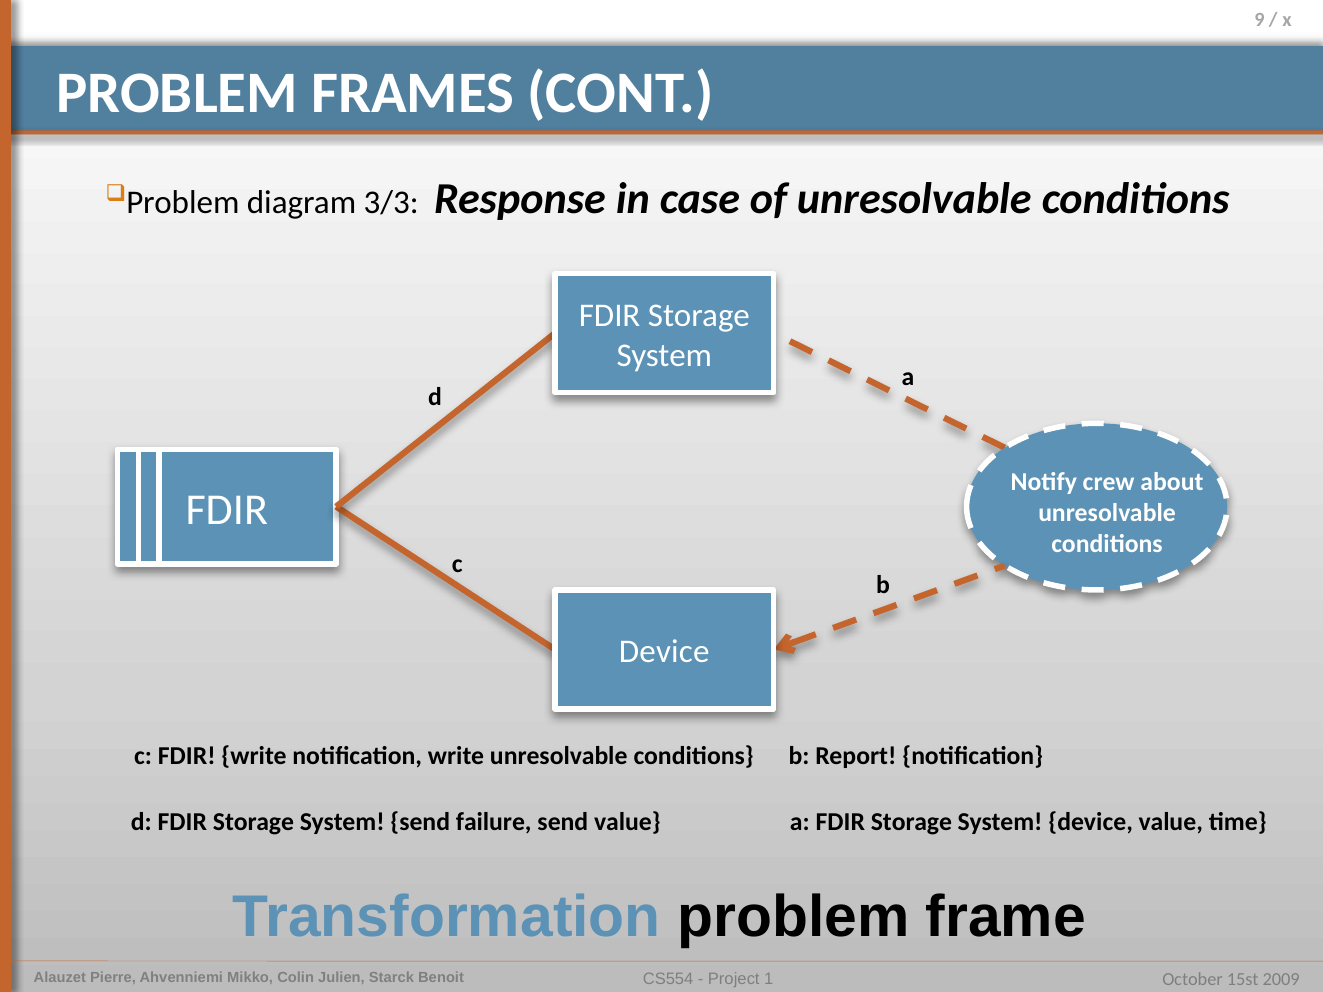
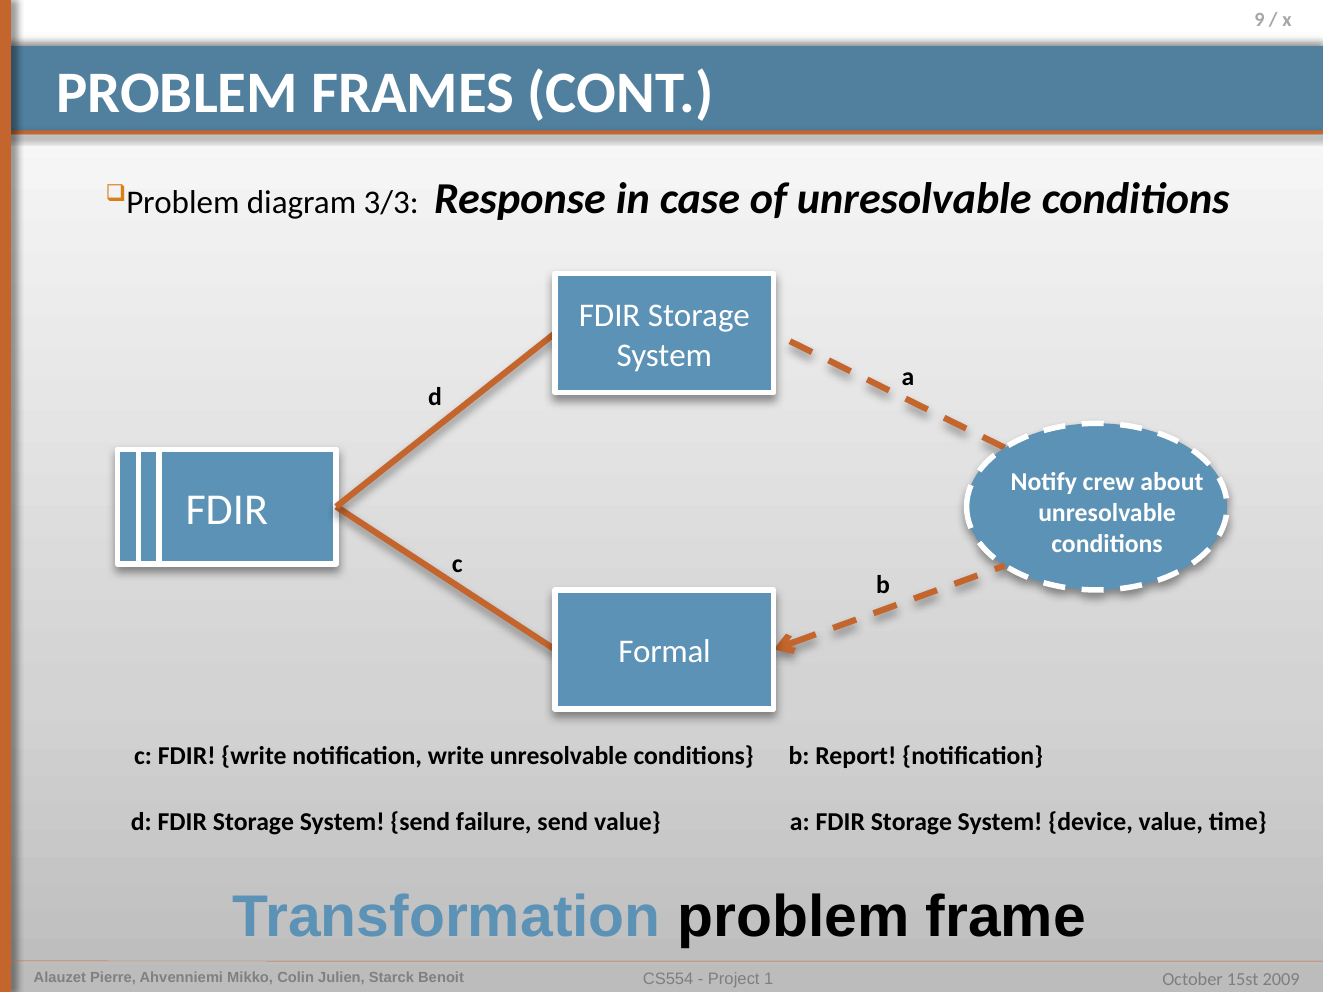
Device: Device -> Formal (664, 652)
